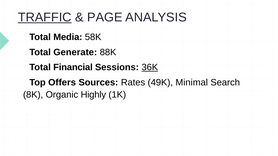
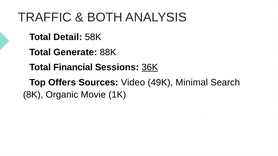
TRAFFIC underline: present -> none (45, 17)
PAGE: PAGE -> BOTH (105, 17)
Media: Media -> Detail (68, 37)
Rates: Rates -> Video (133, 83)
Highly: Highly -> Movie (93, 95)
